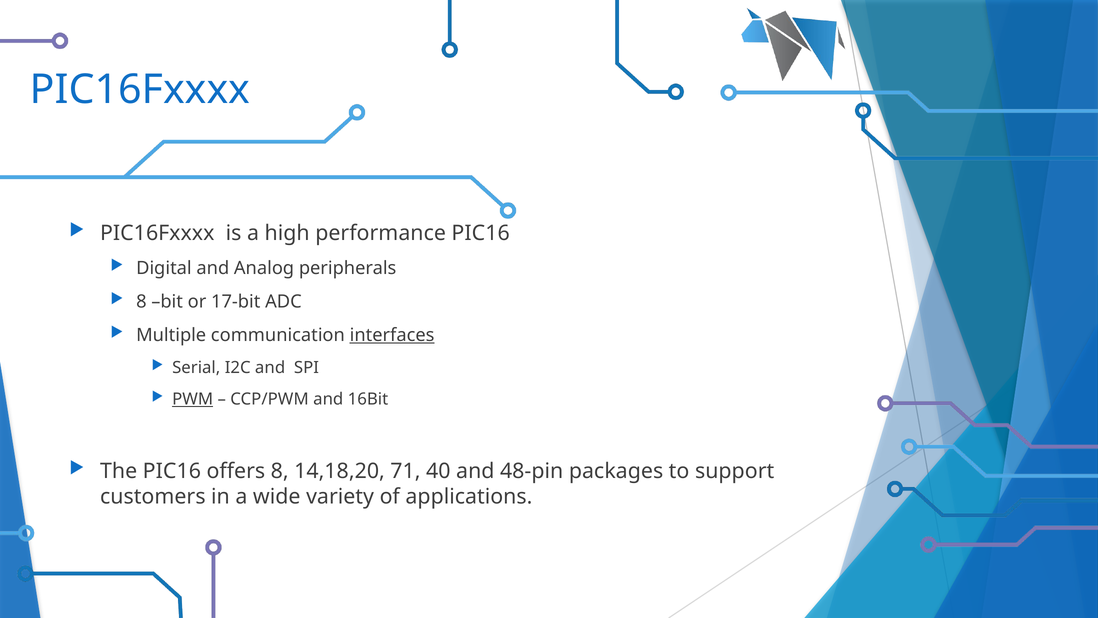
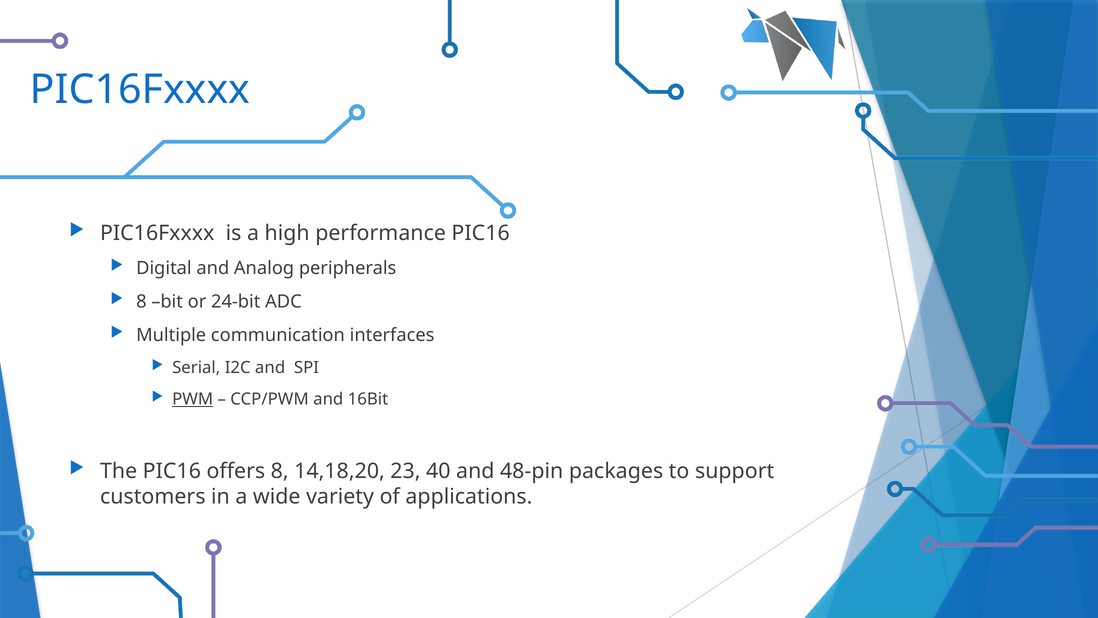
17-bit: 17-bit -> 24-bit (236, 301)
interfaces underline: present -> none (392, 335)
71: 71 -> 23 (405, 471)
